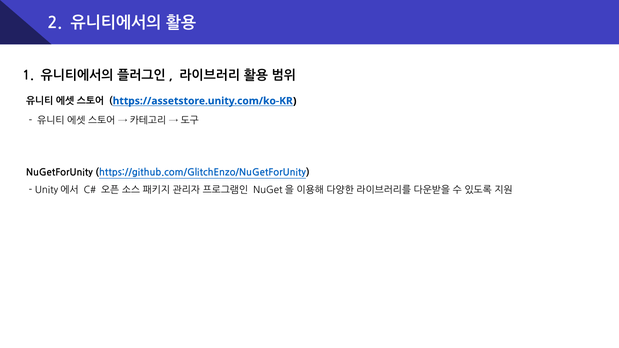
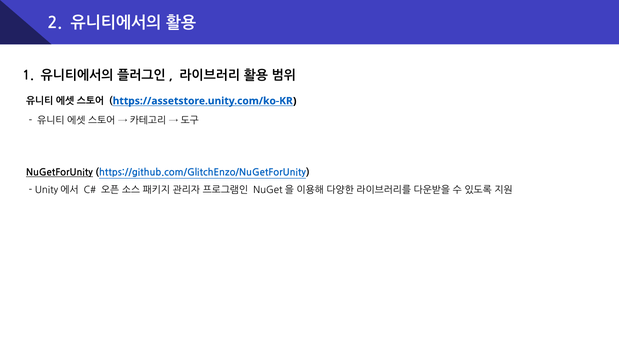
NuGetForUnity underline: none -> present (59, 173)
